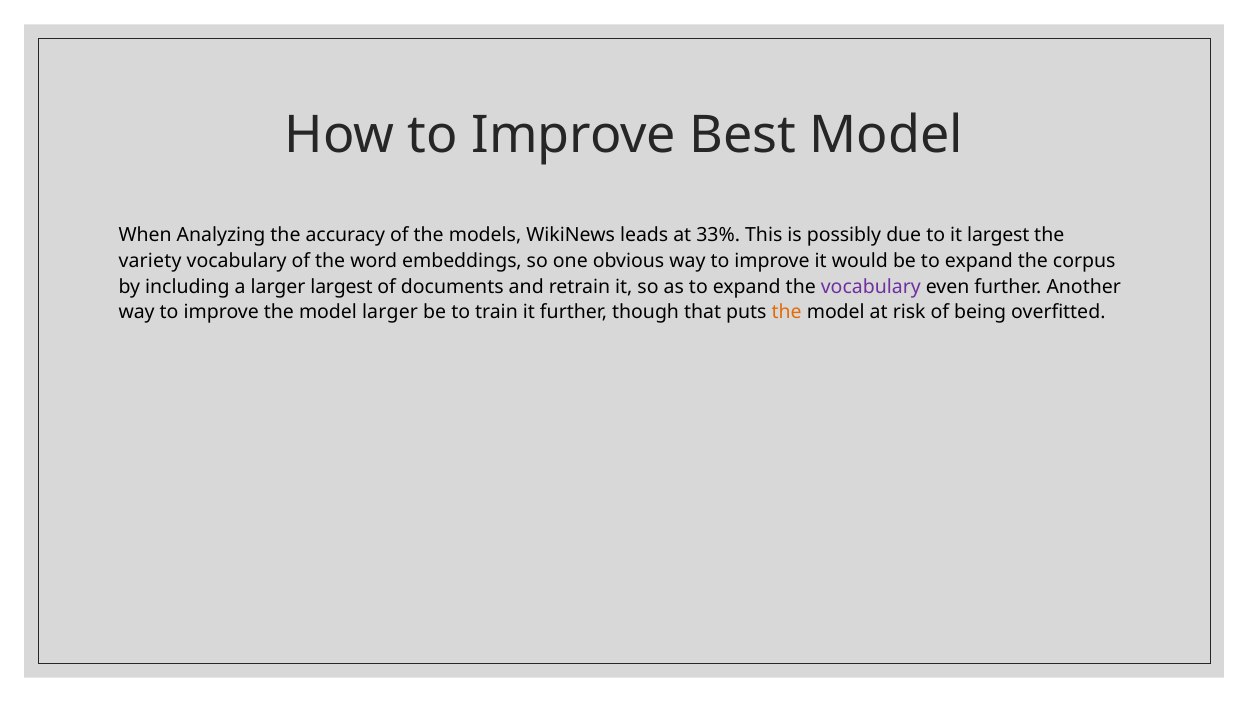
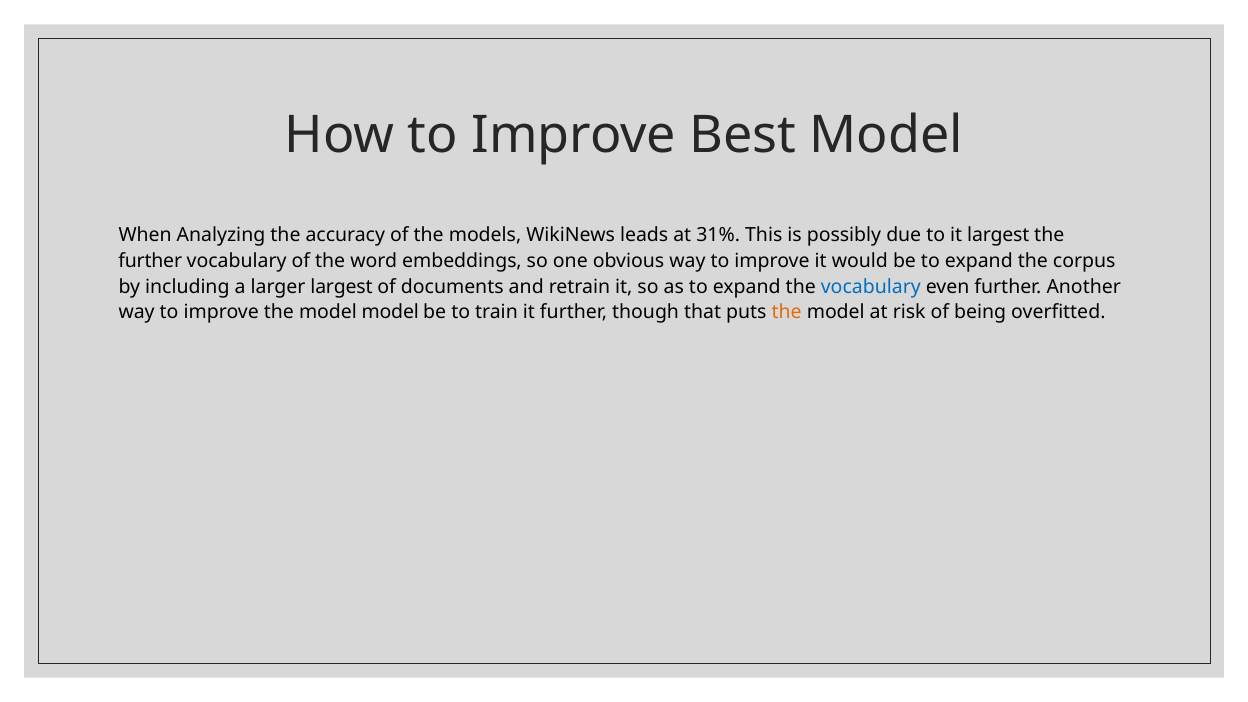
33%: 33% -> 31% (718, 235)
variety: variety -> further (150, 261)
vocabulary colour: purple -> blue (871, 287)
model larger: larger -> model (390, 313)
